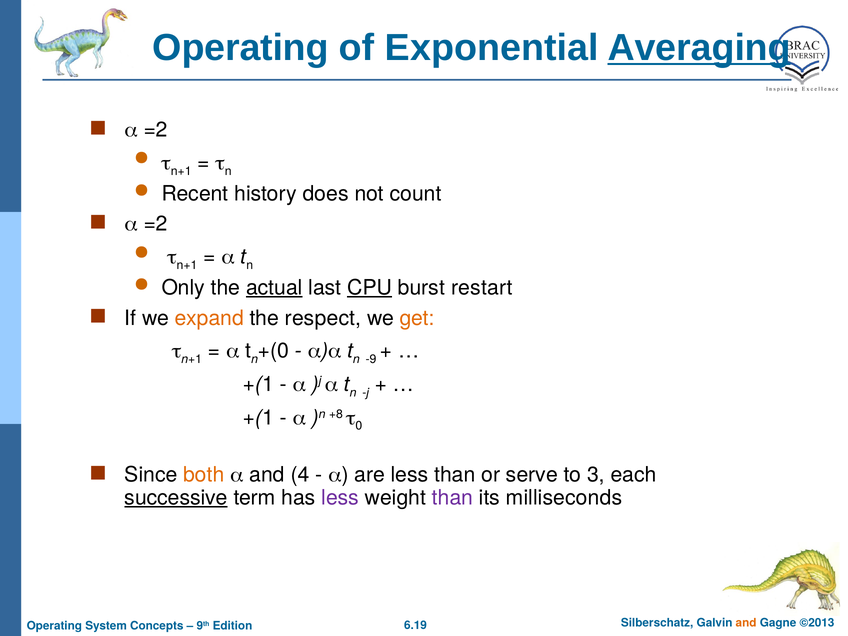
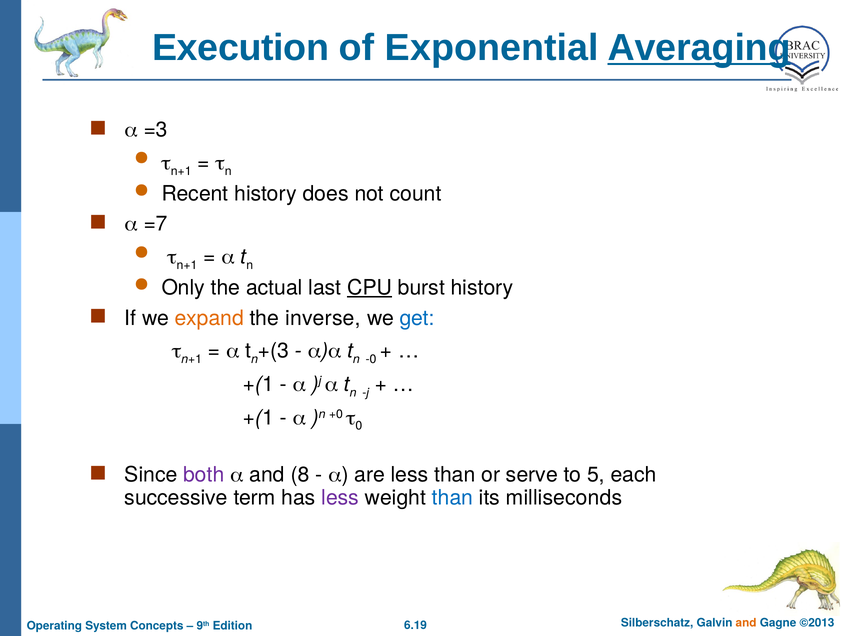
Operating: Operating -> Execution (241, 48)
=2: =2 -> =3 (156, 130)
=2: =2 -> =7 (156, 224)
actual underline: present -> none (274, 288)
burst restart: restart -> history (482, 288)
respect: respect -> inverse (323, 318)
get colour: orange -> blue (417, 318)
+(0: +(0 -> +(3 (274, 351)
-9: -9 -> -0 (371, 359)
+8: +8 -> +0 (336, 414)
both colour: orange -> purple (204, 475)
4: 4 -> 8 (300, 475)
3: 3 -> 5 (596, 475)
successive underline: present -> none (176, 498)
than colour: purple -> blue (452, 498)
